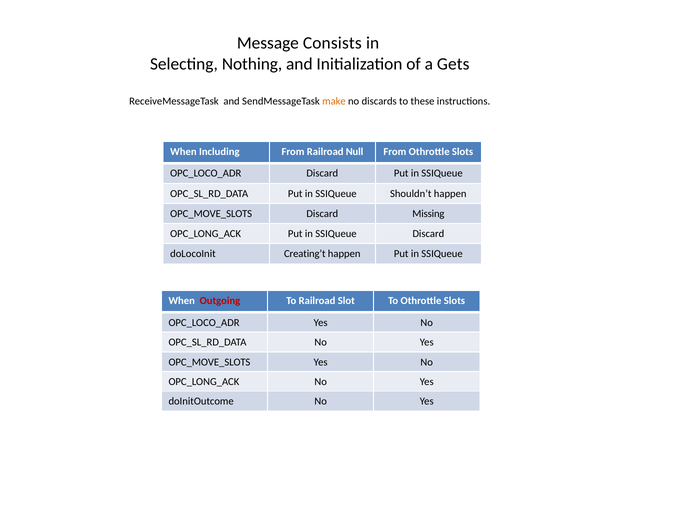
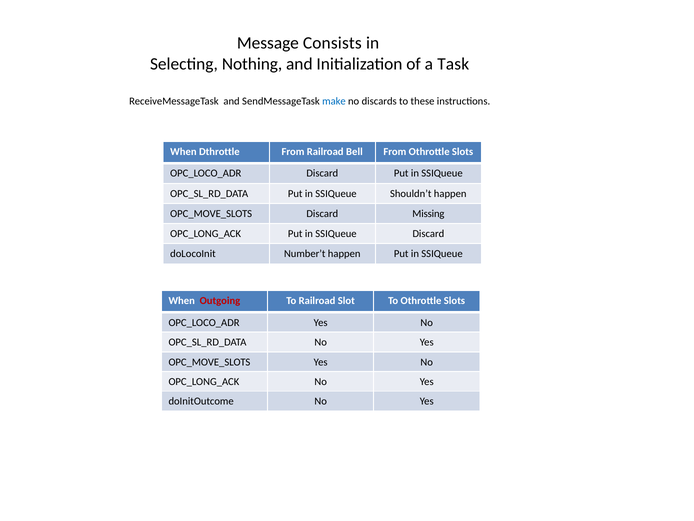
Gets: Gets -> Task (453, 64)
make colour: orange -> blue (334, 101)
Including: Including -> Dthrottle (219, 151)
Null: Null -> Bell (354, 151)
Creating’t: Creating’t -> Number’t (305, 254)
